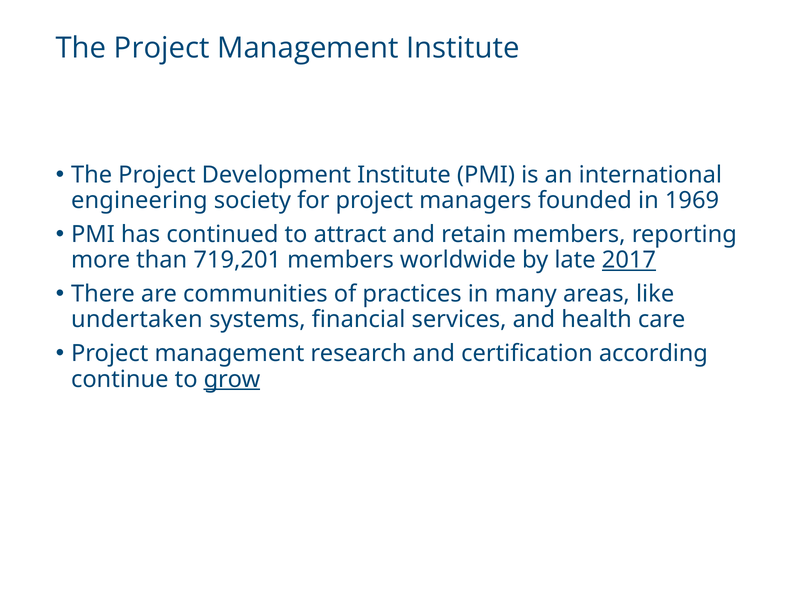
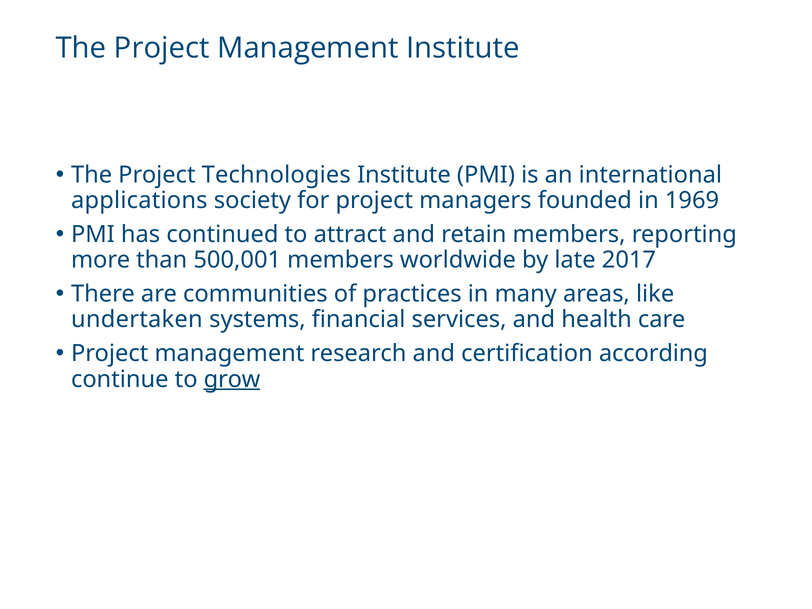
Development: Development -> Technologies (276, 175)
engineering: engineering -> applications (139, 200)
719,201: 719,201 -> 500,001 (237, 260)
2017 underline: present -> none (629, 260)
